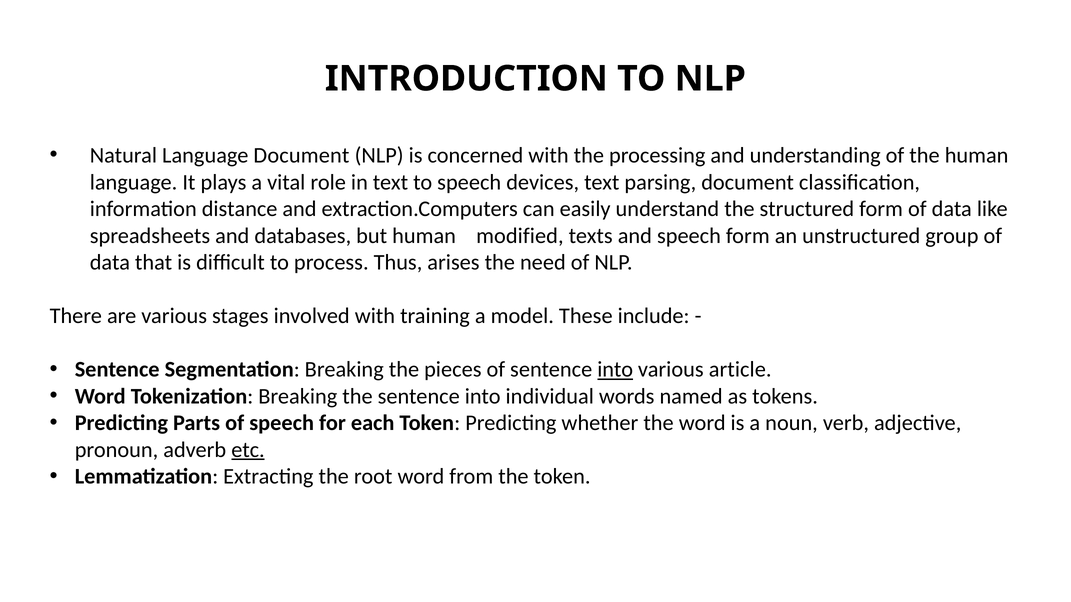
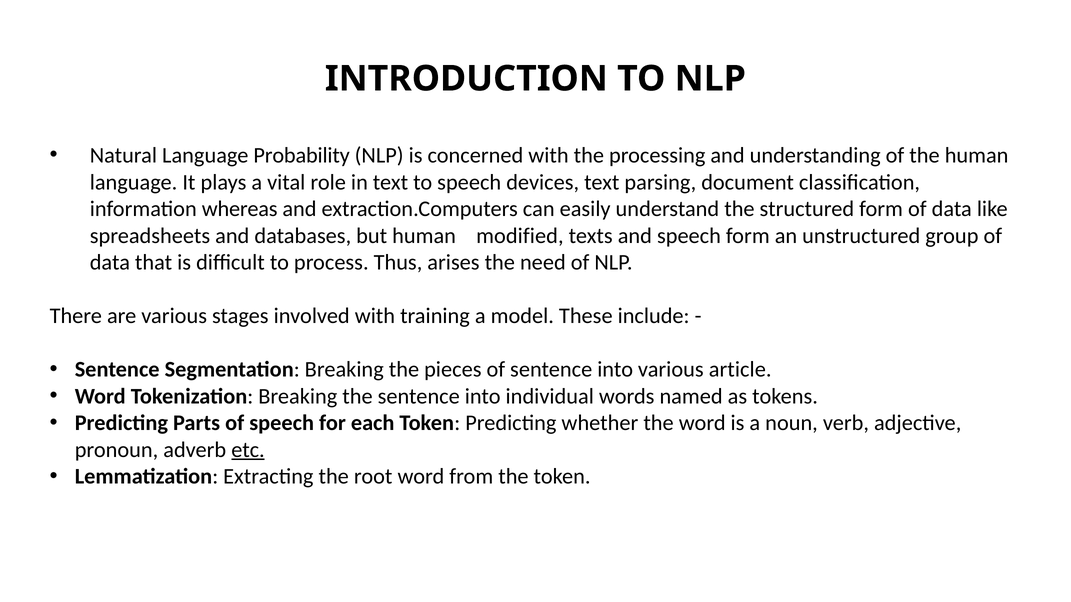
Language Document: Document -> Probability (302, 155)
distance: distance -> whereas (240, 209)
into underline: present -> none (615, 370)
